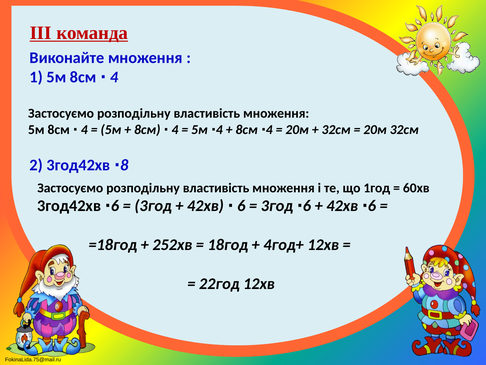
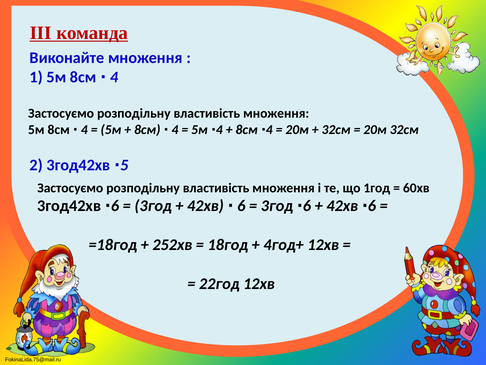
8: 8 -> 5 (124, 165)
